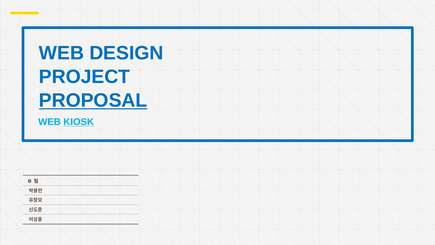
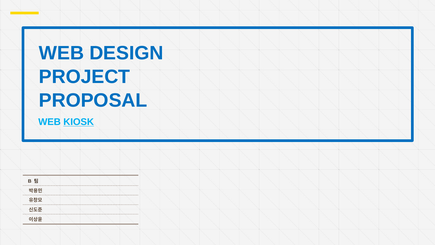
PROPOSAL underline: present -> none (93, 100)
